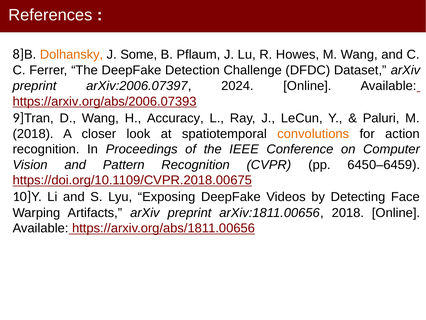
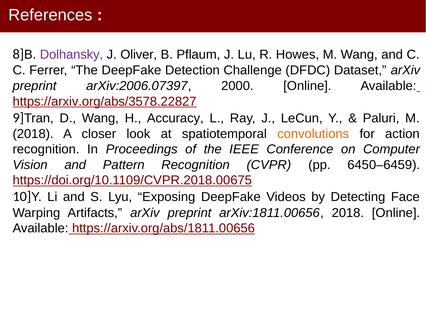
Dolhansky colour: orange -> purple (71, 55)
Some: Some -> Oliver (139, 55)
2024: 2024 -> 2000 (237, 86)
https://arxiv.org/abs/2006.07393: https://arxiv.org/abs/2006.07393 -> https://arxiv.org/abs/3578.22827 (105, 101)
